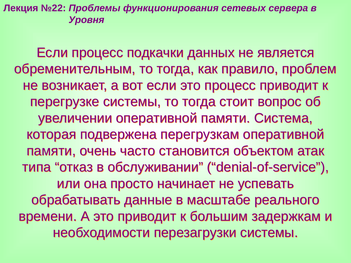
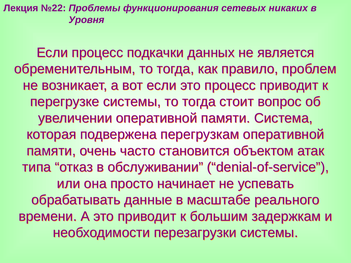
сервера: сервера -> никаких (288, 8)
